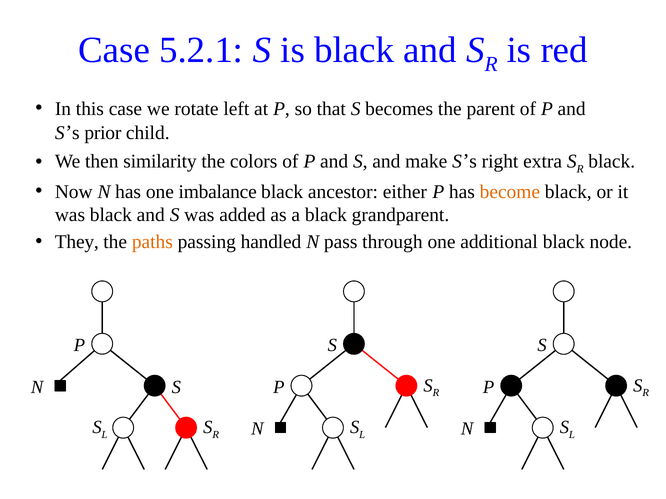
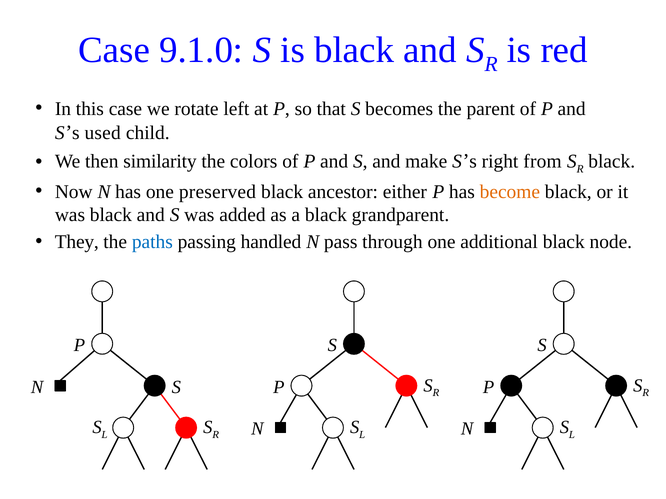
5.2.1: 5.2.1 -> 9.1.0 (201, 50)
prior: prior -> used (103, 133)
extra: extra -> from (543, 161)
imbalance: imbalance -> preserved (217, 192)
paths colour: orange -> blue (152, 242)
